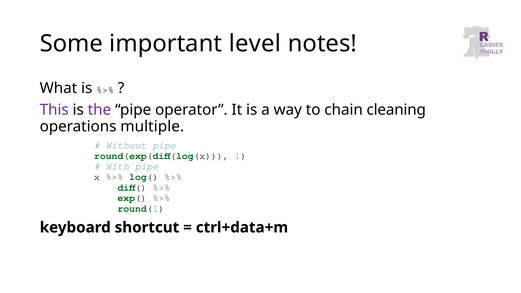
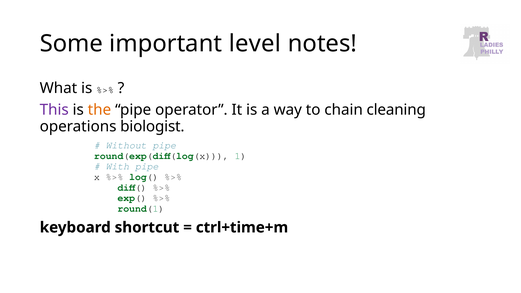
the colour: purple -> orange (99, 110)
multiple: multiple -> biologist (152, 126)
ctrl+data+m: ctrl+data+m -> ctrl+time+m (242, 227)
